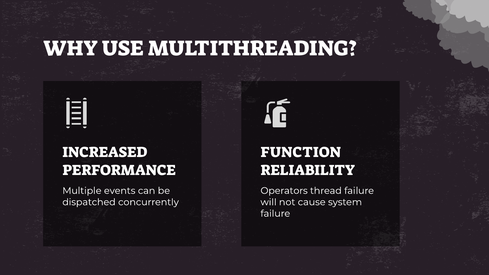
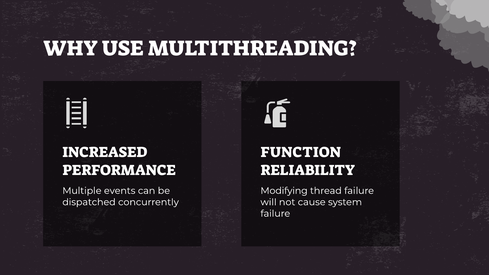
Operators: Operators -> Modifying (284, 191)
